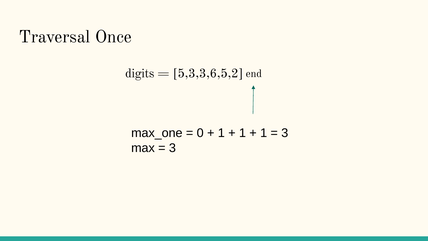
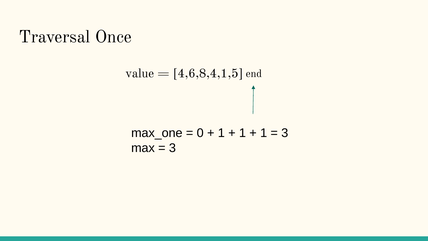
digits: digits -> value (140, 73)
5,3,3,6,5,2: 5,3,3,6,5,2 -> 4,6,8,4,1,5 (208, 73)
